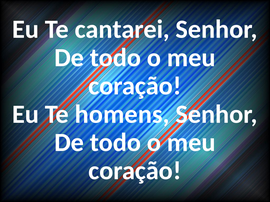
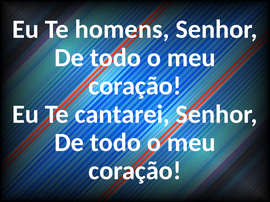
cantarei: cantarei -> homens (122, 29)
homens: homens -> cantarei (122, 114)
